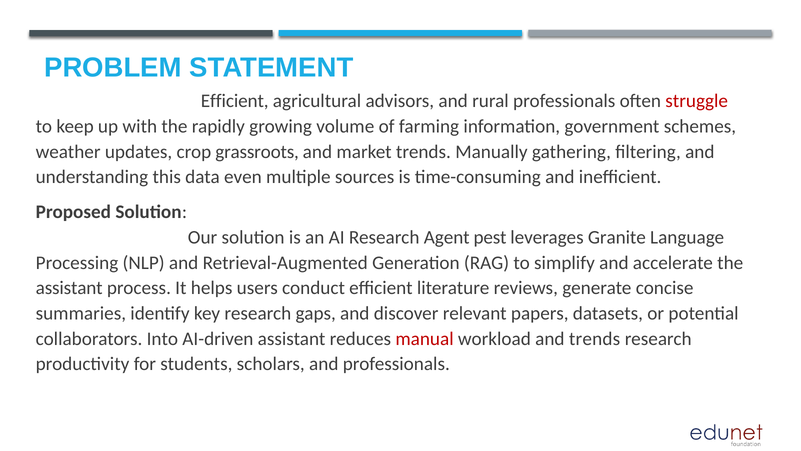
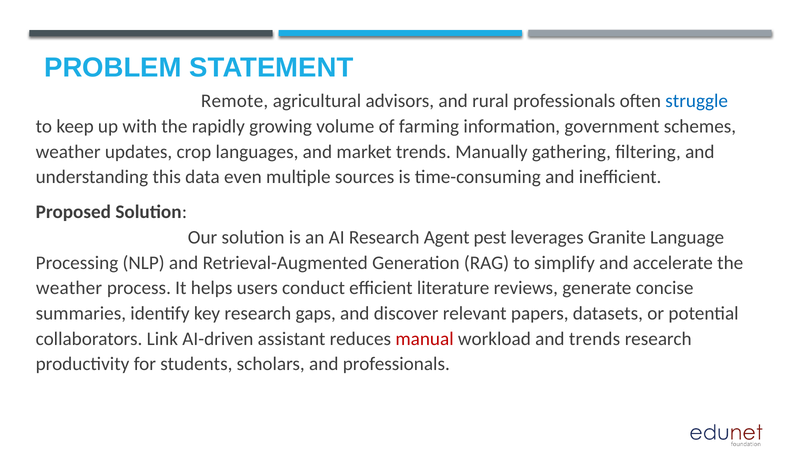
Efficient: Efficient -> Remote (235, 101)
struggle colour: red -> blue (697, 101)
grassroots: grassroots -> languages (257, 152)
assistant: assistant -> weather (69, 288)
Into: Into -> Link (162, 338)
